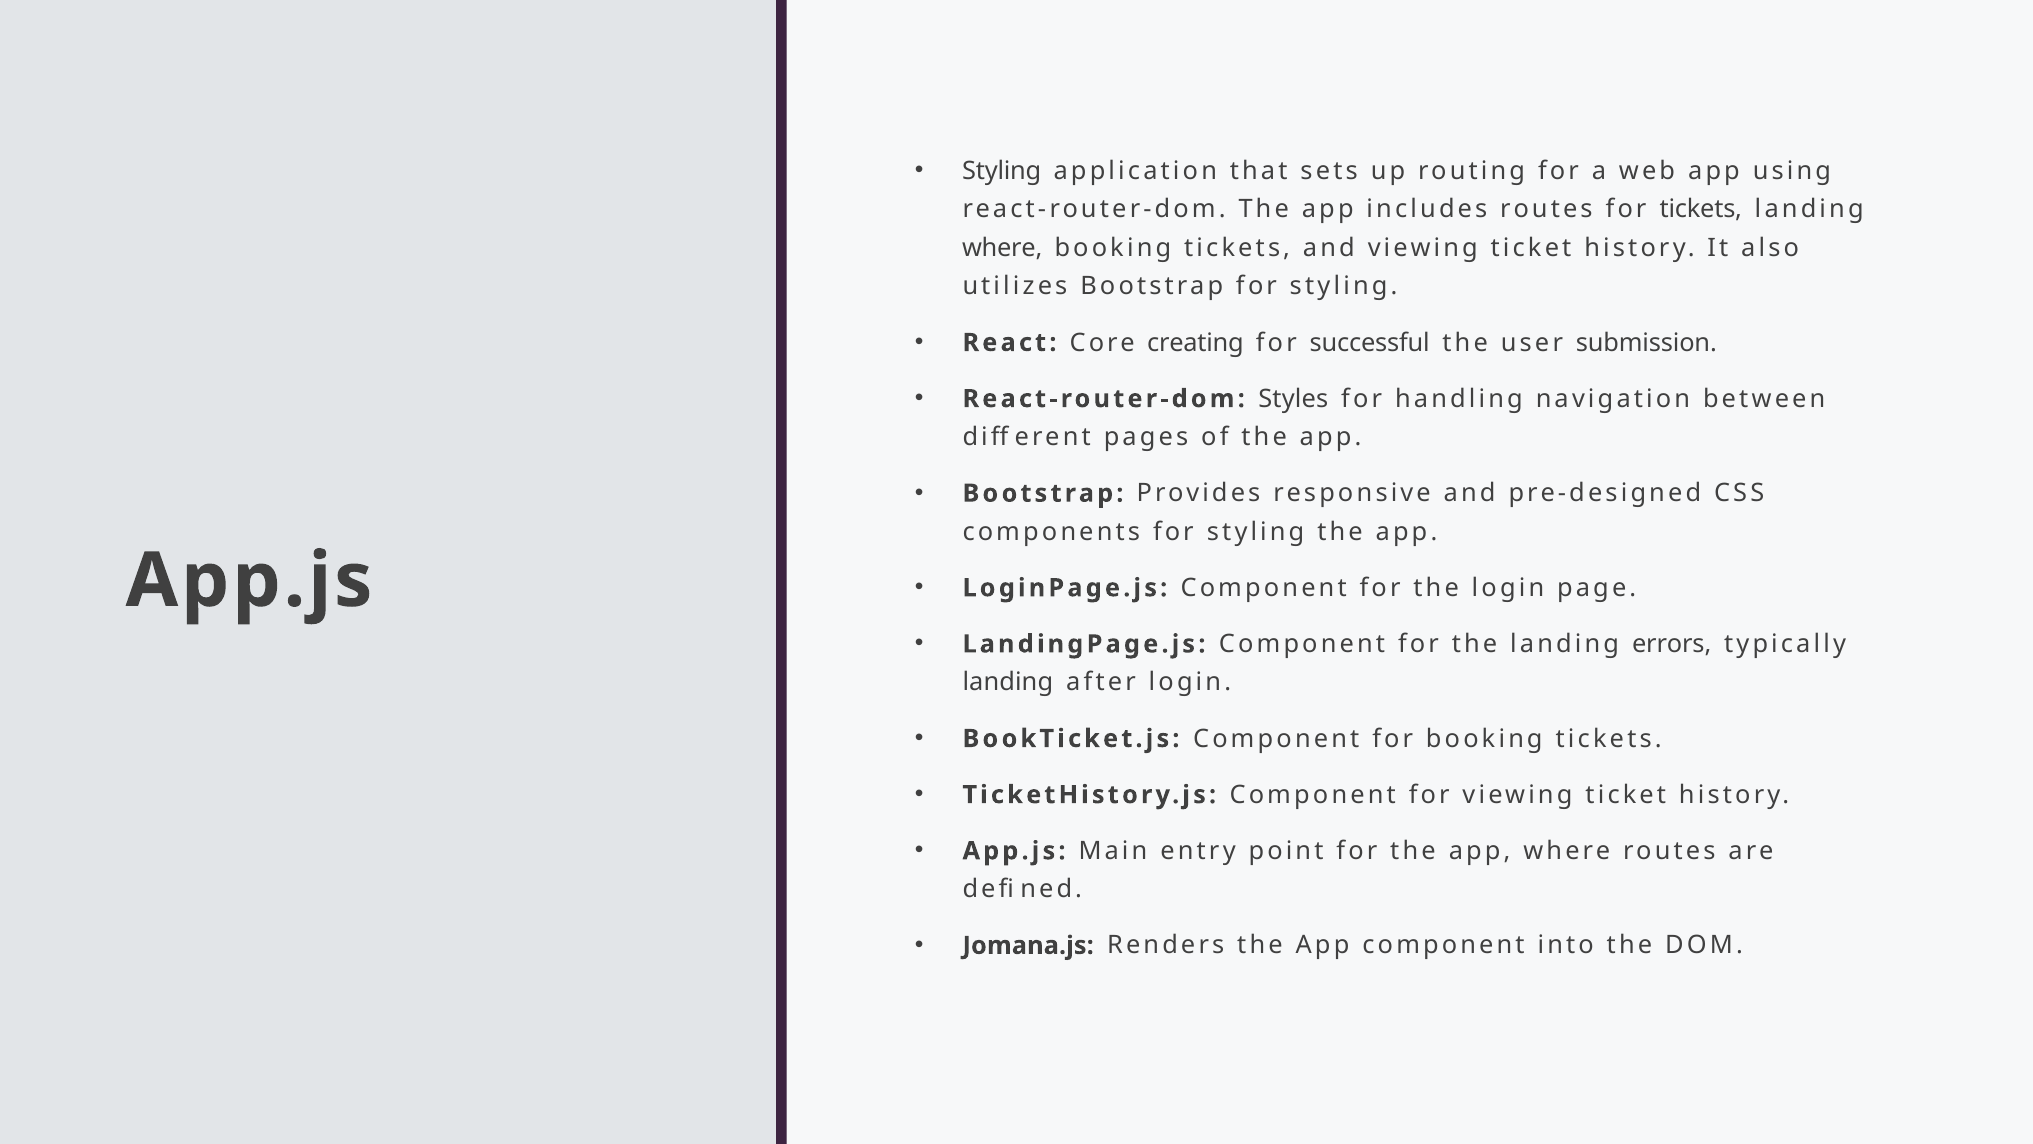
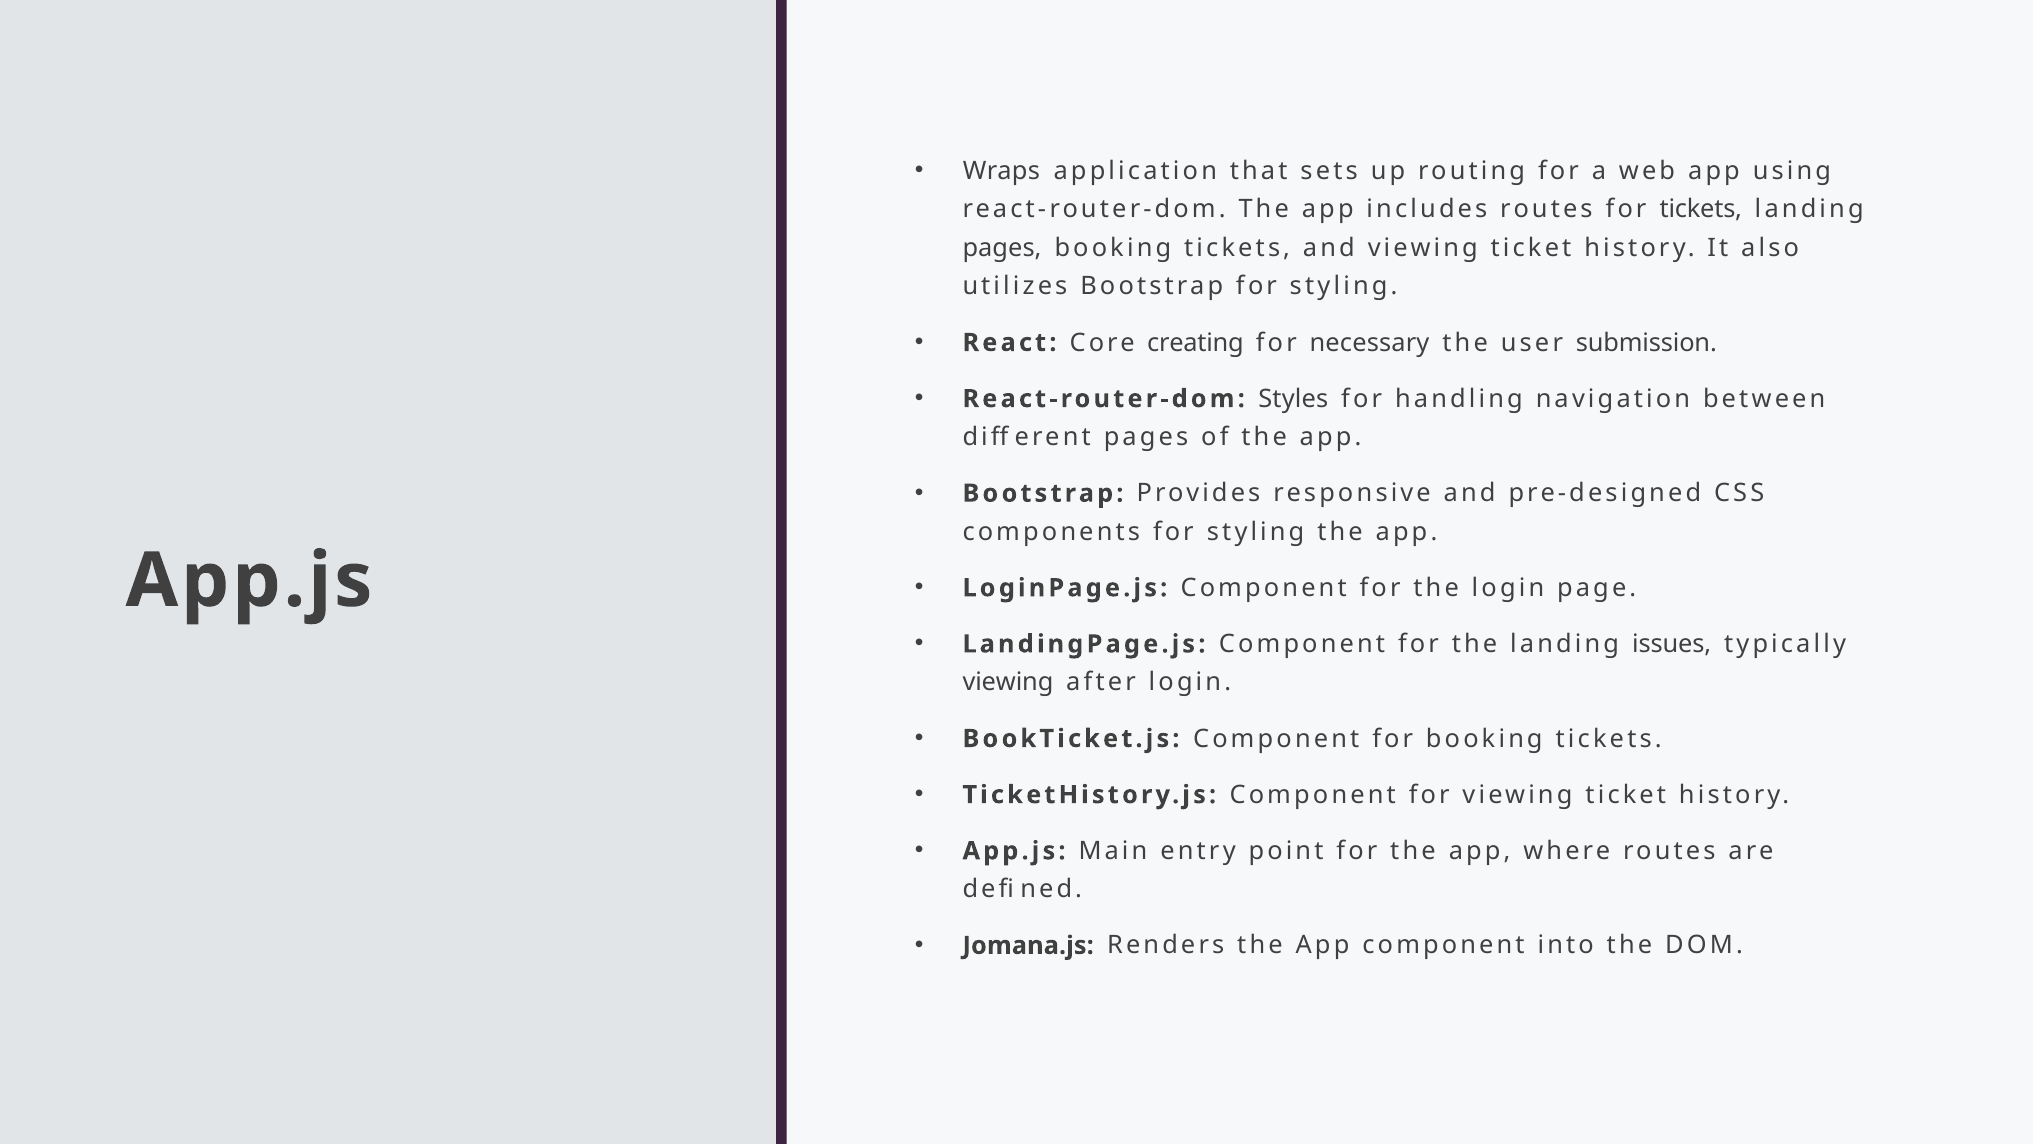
Styling: Styling -> Wraps (1001, 171)
where: where -> pages (1002, 248)
successful: successful -> necessary (1369, 342)
errors: errors -> issues (1672, 644)
landing: landing -> viewing (1008, 682)
